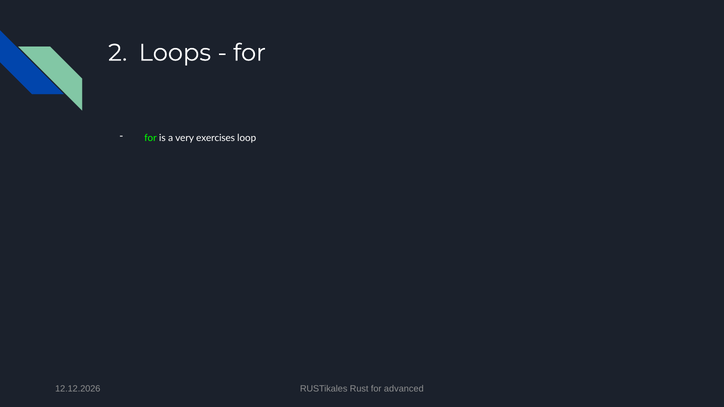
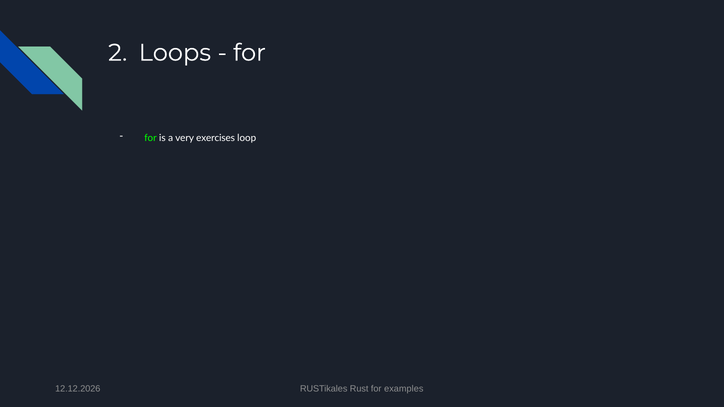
advanced: advanced -> examples (404, 389)
